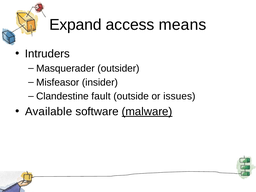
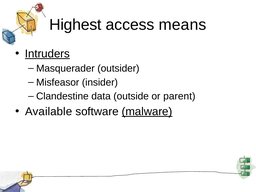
Expand: Expand -> Highest (75, 25)
Intruders underline: none -> present (47, 54)
fault: fault -> data (101, 96)
issues: issues -> parent (179, 96)
